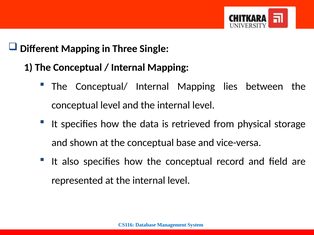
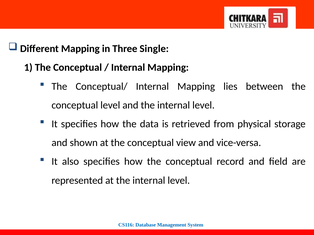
base: base -> view (186, 143)
